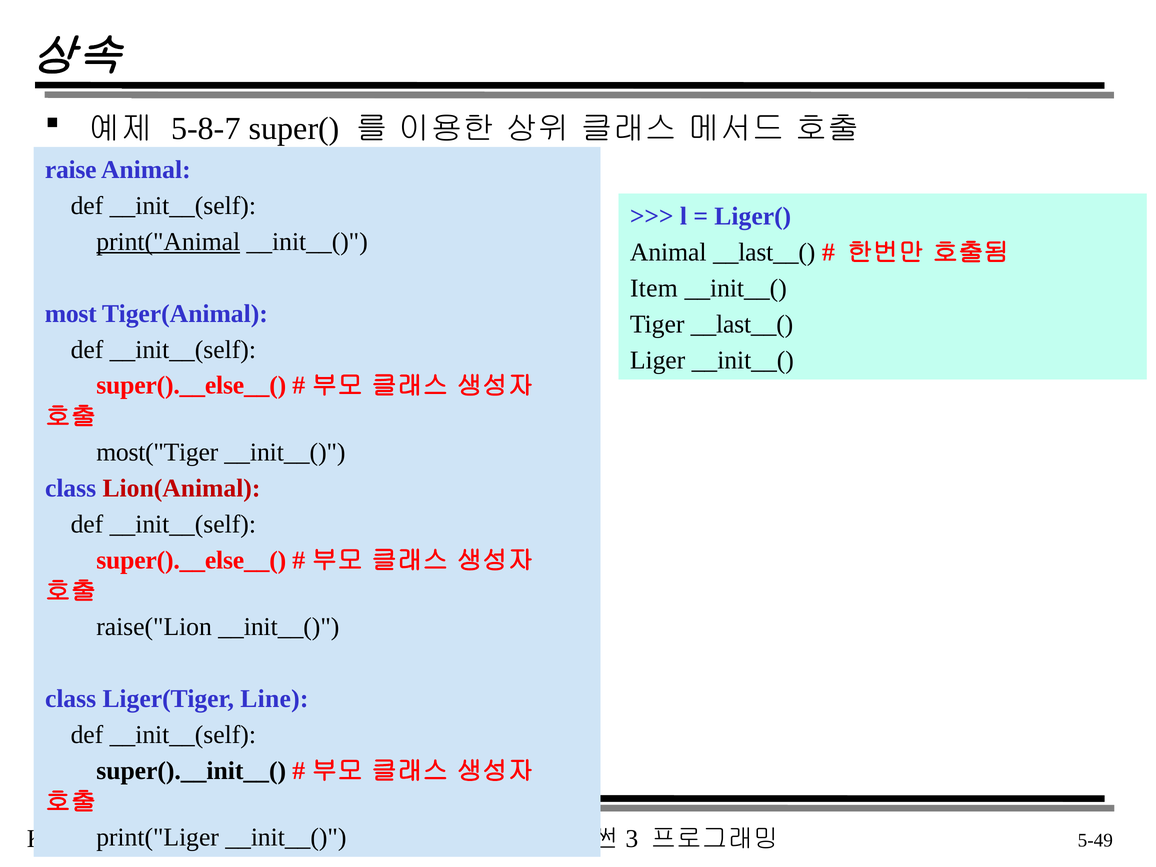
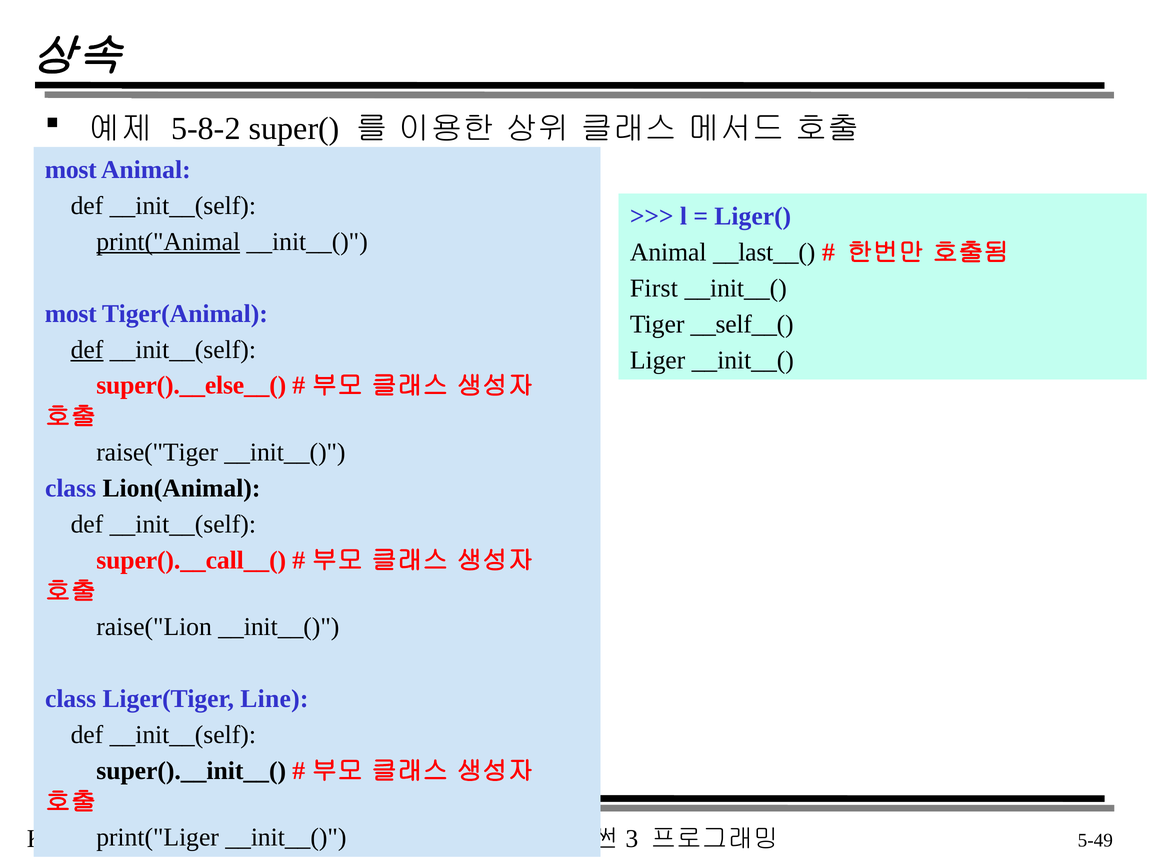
5-8-7: 5-8-7 -> 5-8-2 (206, 129)
raise: raise -> most (71, 170)
Item: Item -> First (654, 288)
Tiger __last__(: __last__( -> __self__( (742, 324)
def underline: none -> present (87, 350)
most("Tiger: most("Tiger -> raise("Tiger (157, 452)
Lion(Animal colour: red -> black (181, 488)
super().__else__(: super().__else__( -> super().__call__( (191, 560)
